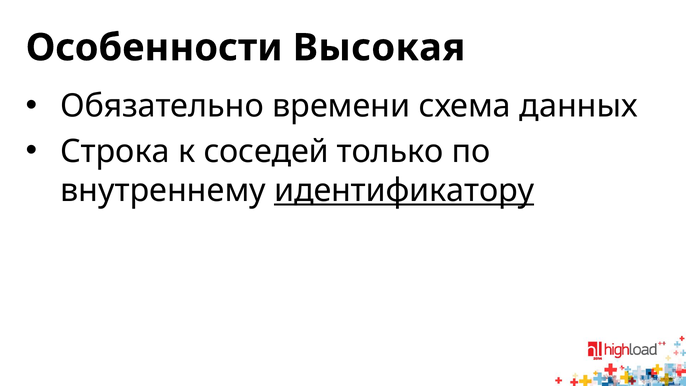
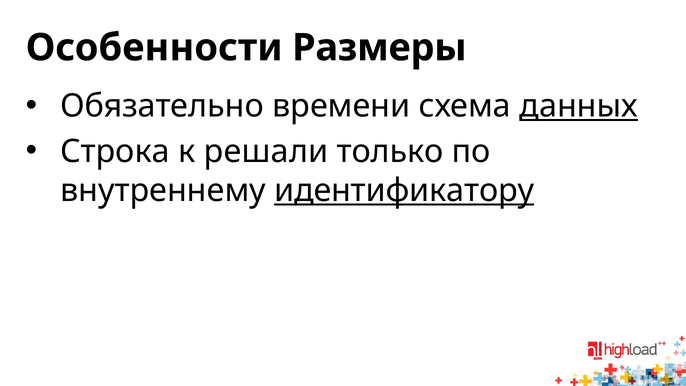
Высокая: Высокая -> Размеры (379, 48)
данных underline: none -> present (579, 106)
соседей: соседей -> решали (266, 151)
